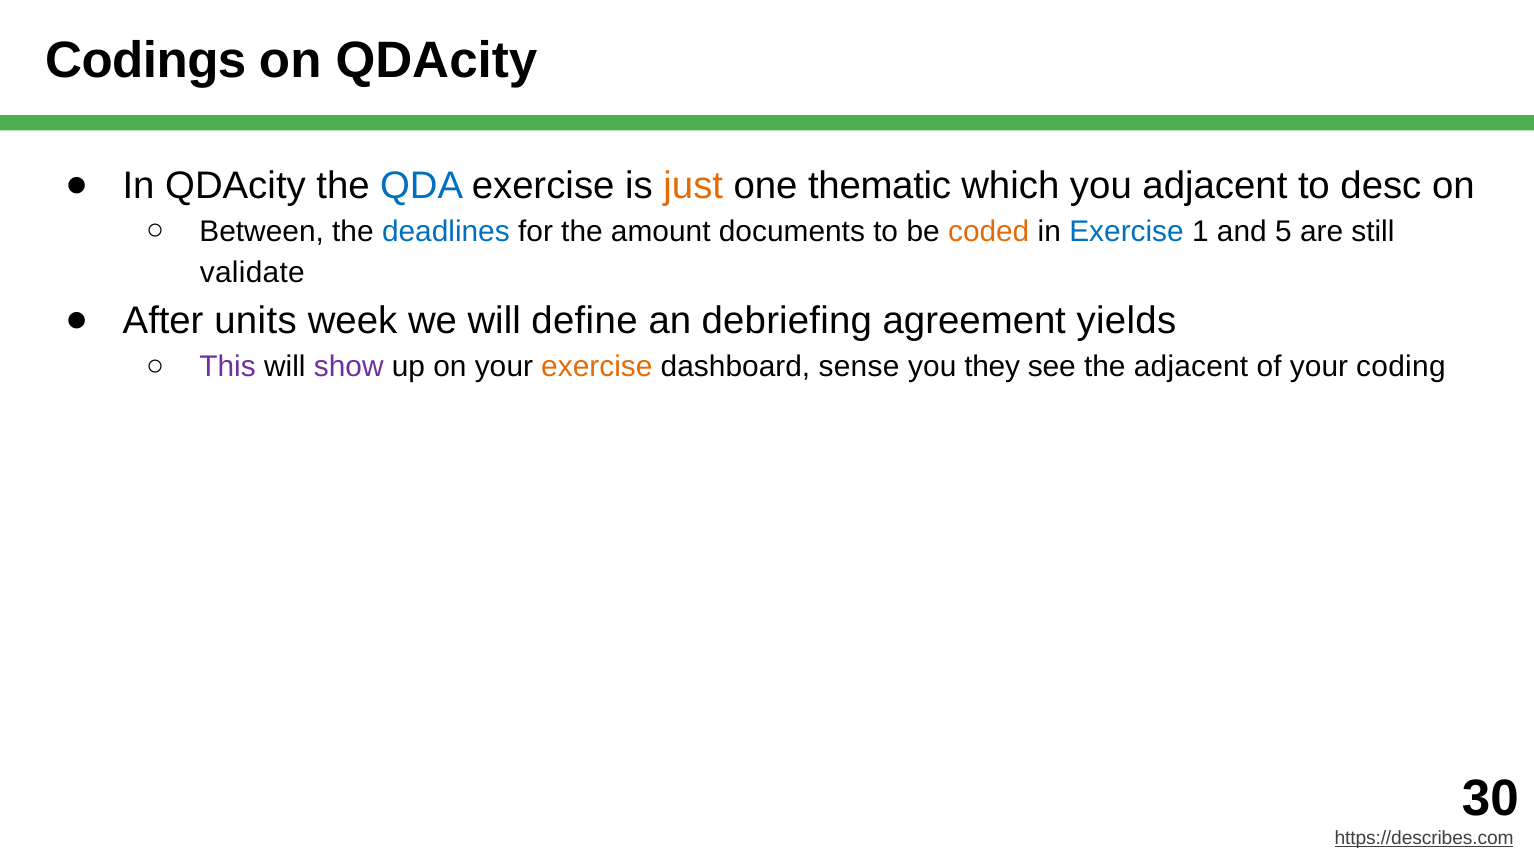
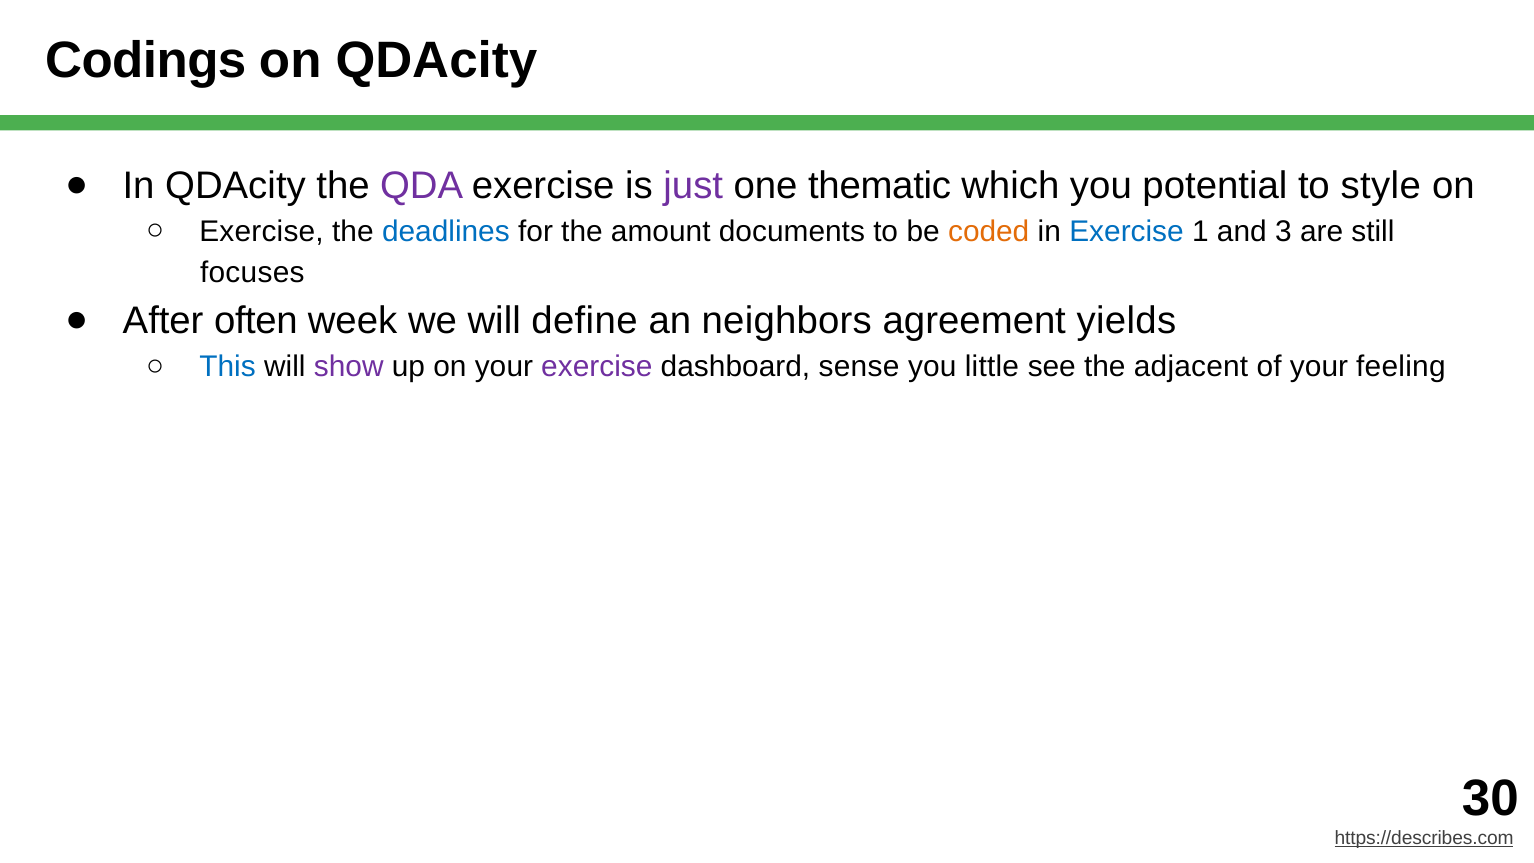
QDA colour: blue -> purple (422, 186)
just colour: orange -> purple (693, 186)
you adjacent: adjacent -> potential (1215, 186)
desc: desc -> style (1381, 186)
Between: Between -> Exercise (262, 232)
5: 5 -> 3 (1283, 232)
validate: validate -> focuses (252, 273)
units: units -> often (256, 321)
debriefing: debriefing -> neighbors (787, 321)
This colour: purple -> blue (228, 367)
exercise colour: orange -> purple (597, 367)
they: they -> little (992, 367)
coding: coding -> feeling (1401, 367)
